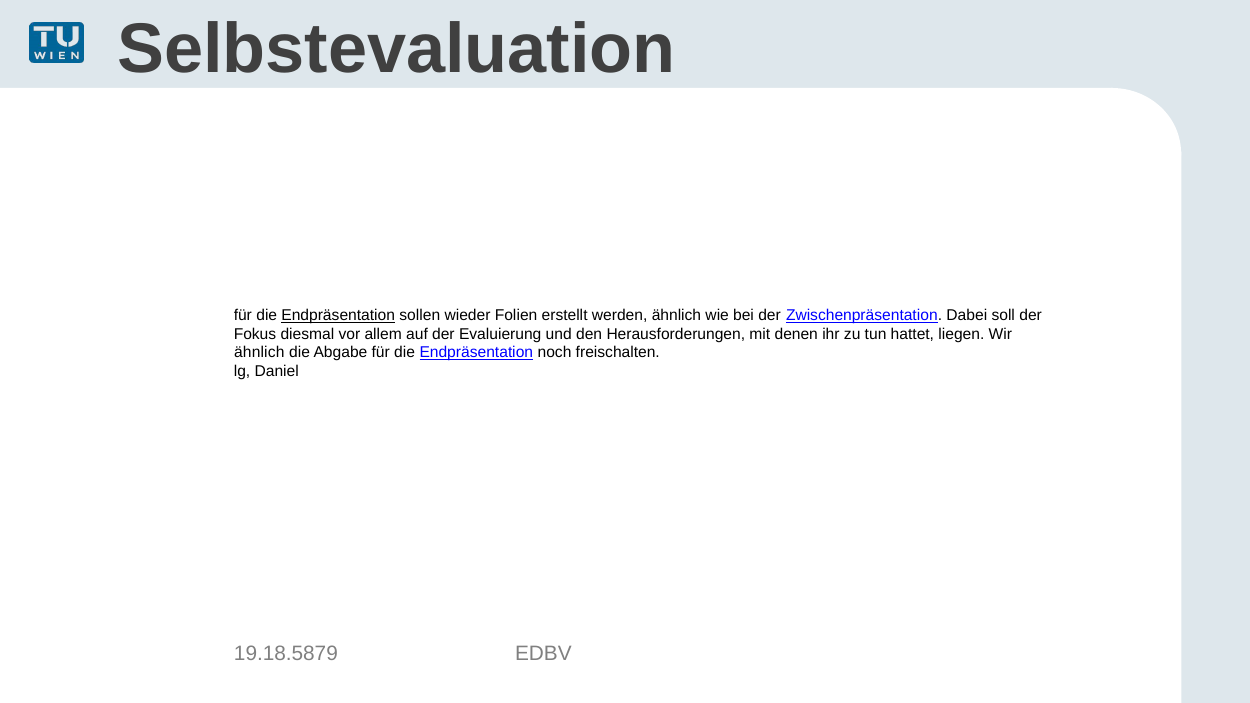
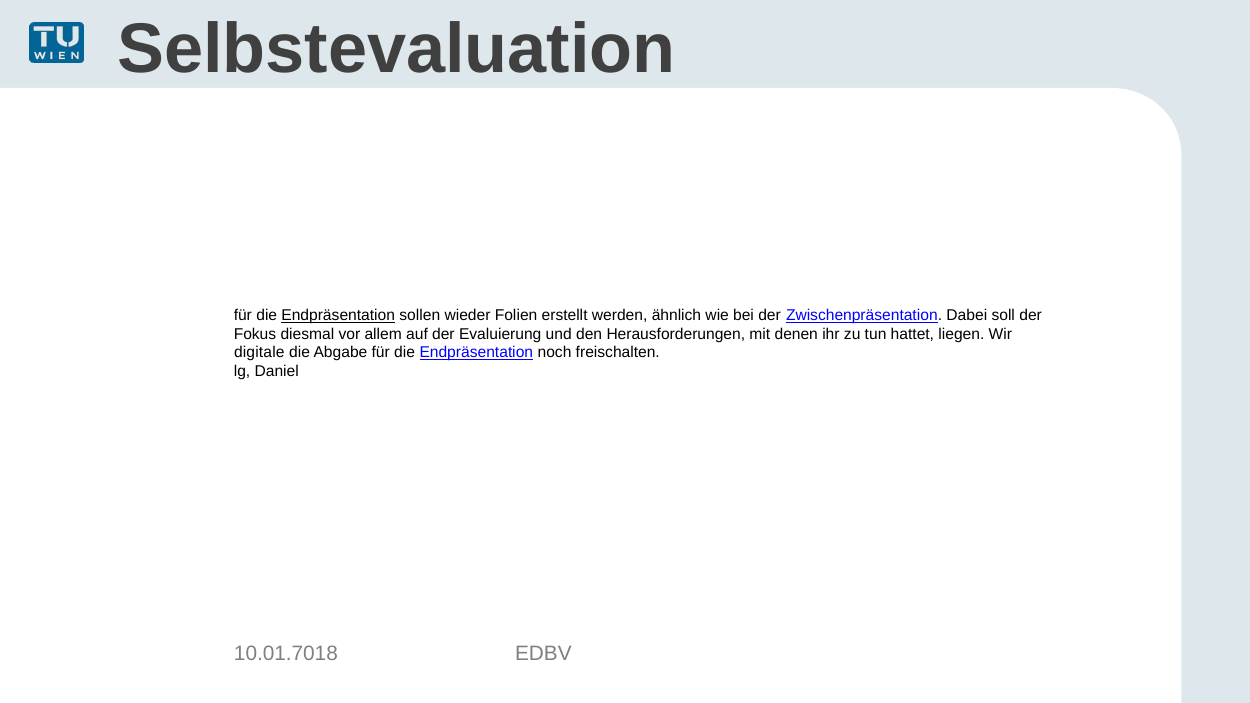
ähnlich: ähnlich -> digitale (259, 353)
19.18.5879: 19.18.5879 -> 10.01.7018 (286, 654)
